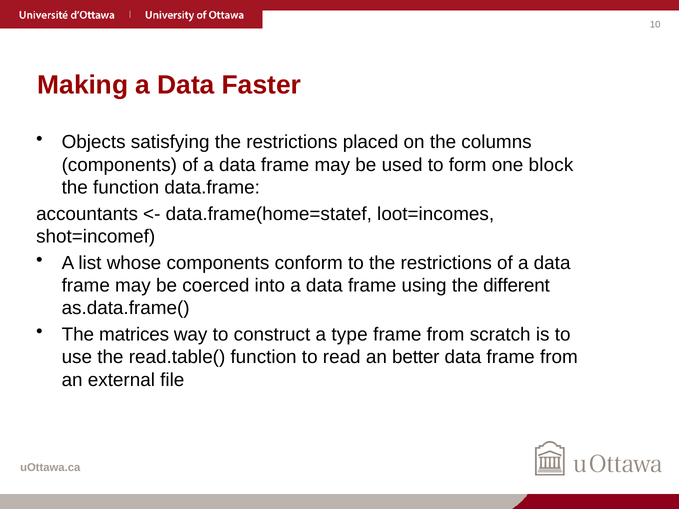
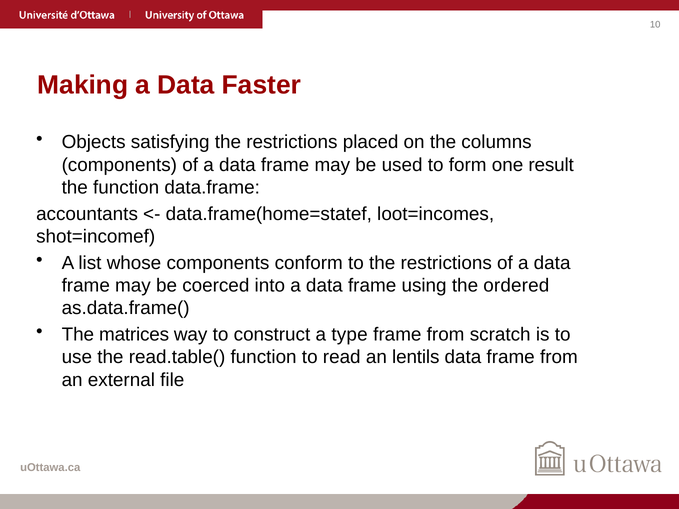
block: block -> result (551, 165)
different: different -> ordered (516, 286)
better: better -> lentils (416, 357)
